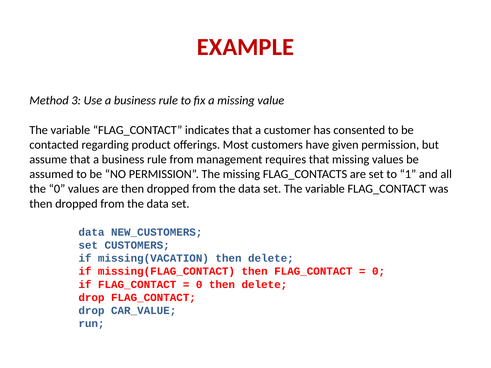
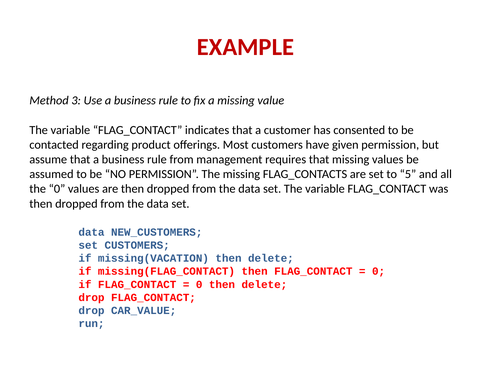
1: 1 -> 5 (408, 174)
